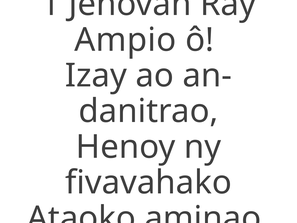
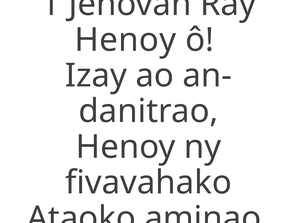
Ampio: Ampio -> Henoy (125, 40)
